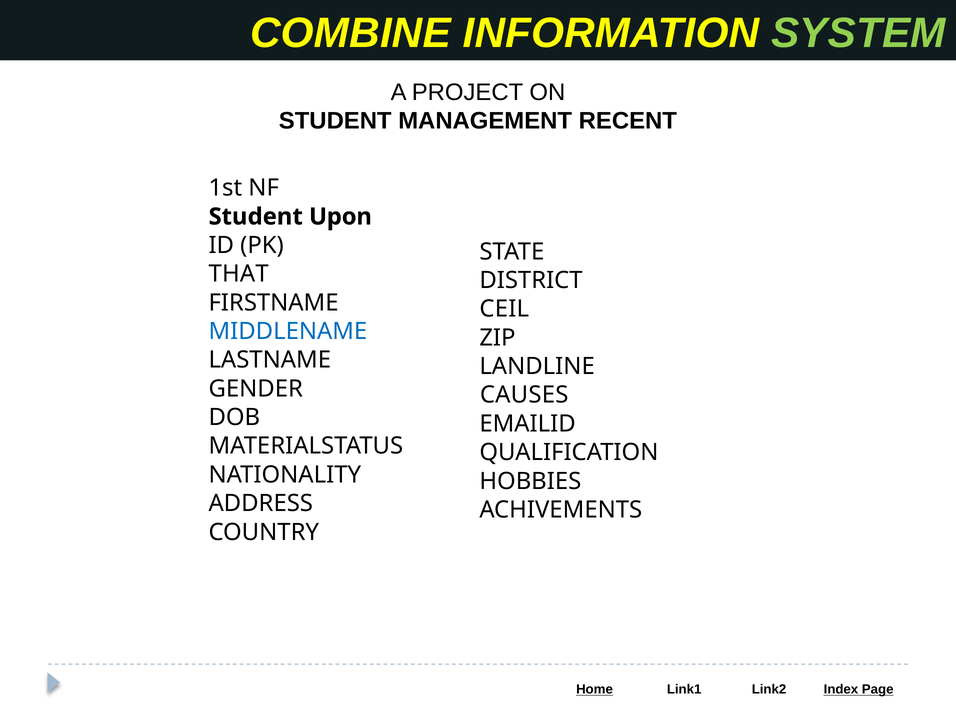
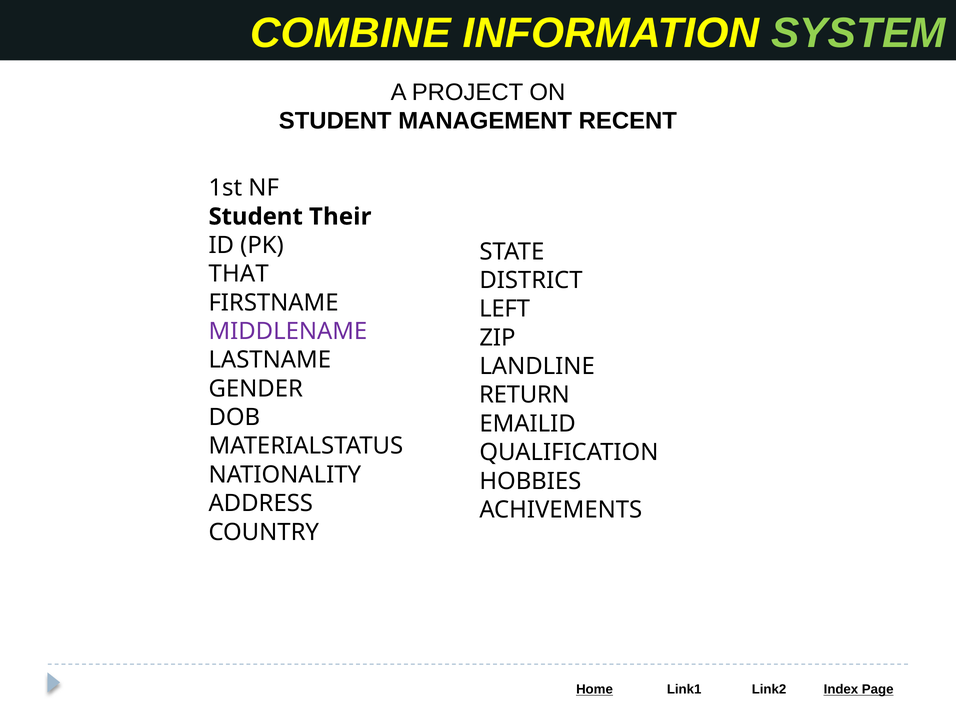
Upon: Upon -> Their (340, 217)
CEIL: CEIL -> LEFT (505, 309)
MIDDLENAME colour: blue -> purple (288, 331)
CAUSES: CAUSES -> RETURN (524, 395)
